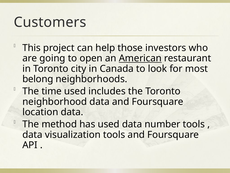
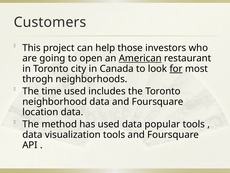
for underline: none -> present (176, 69)
belong: belong -> throgh (38, 79)
number: number -> popular (162, 124)
